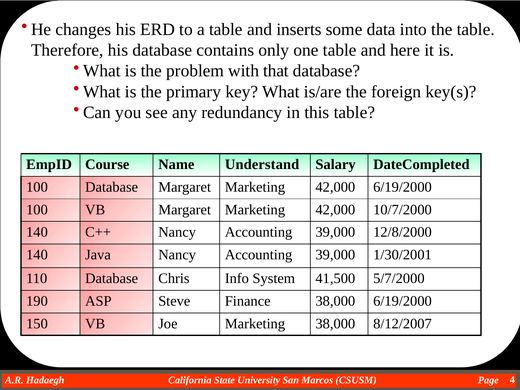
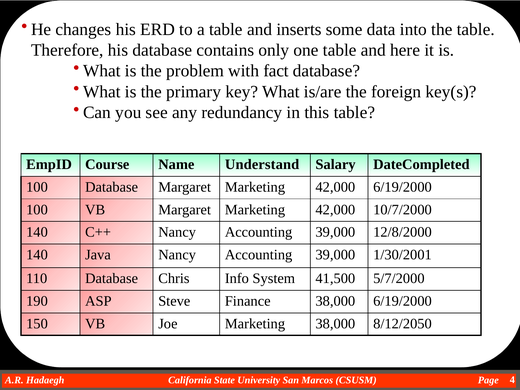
that: that -> fact (276, 71)
8/12/2007: 8/12/2007 -> 8/12/2050 (402, 324)
